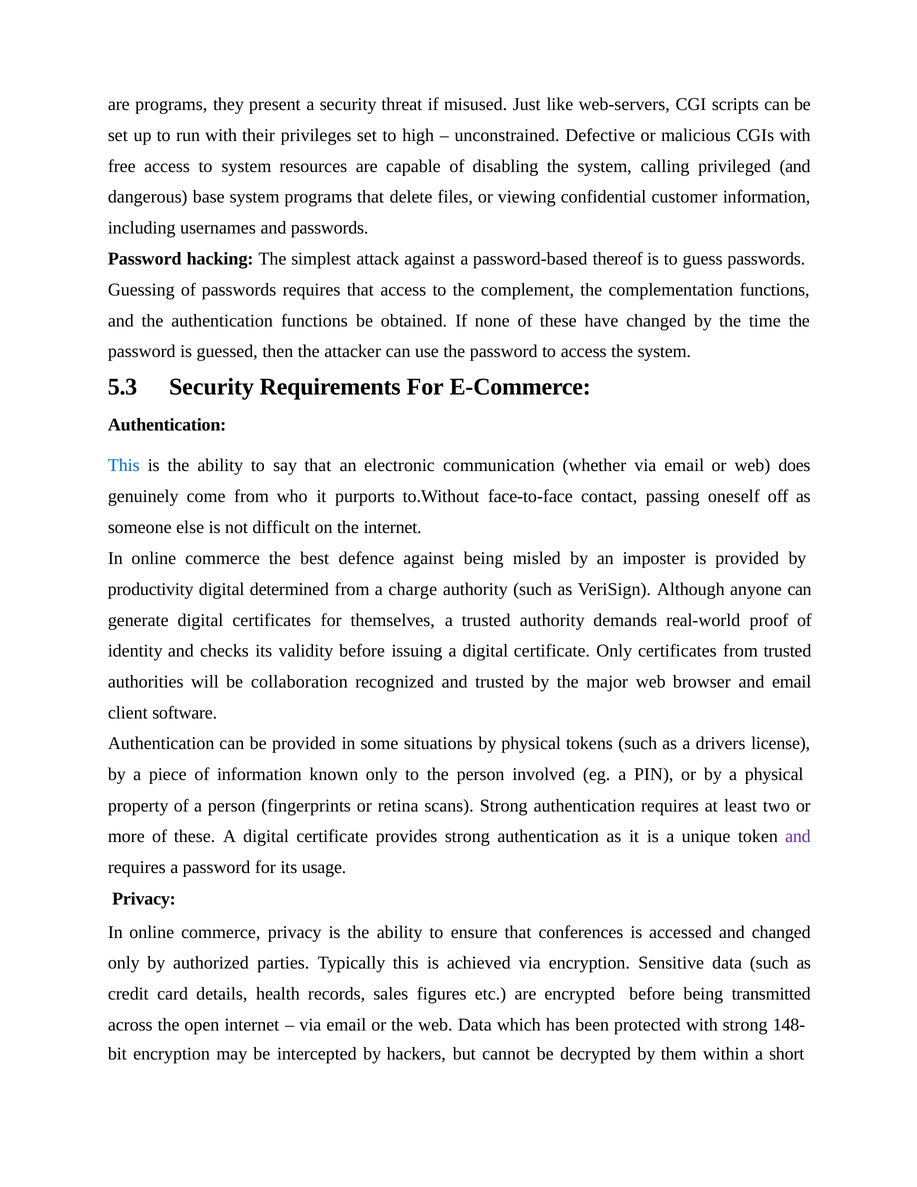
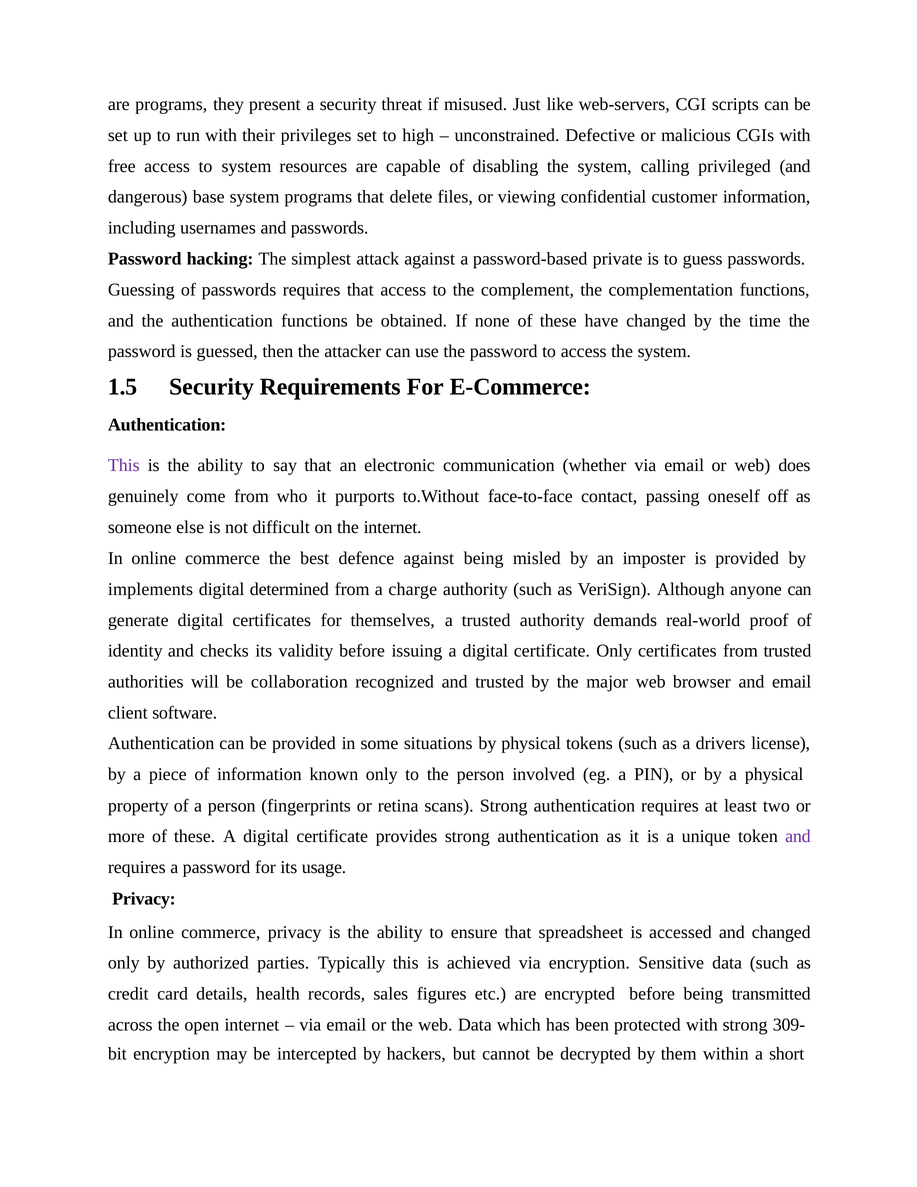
thereof: thereof -> private (618, 259)
5.3: 5.3 -> 1.5 (122, 387)
This colour: blue -> purple (124, 465)
productivity: productivity -> implements (150, 589)
conferences: conferences -> spreadsheet (581, 932)
148-: 148- -> 309- (789, 1025)
